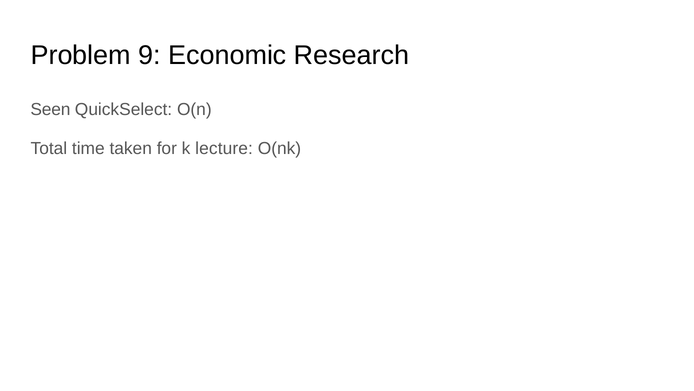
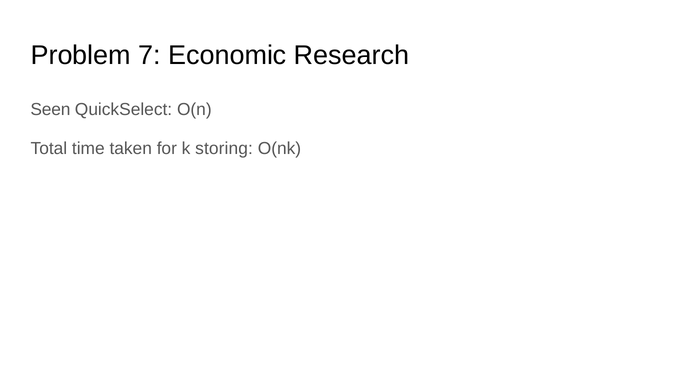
9: 9 -> 7 (150, 55)
lecture: lecture -> storing (224, 148)
